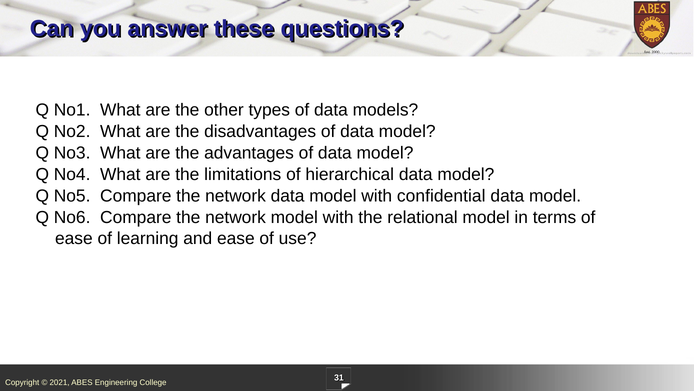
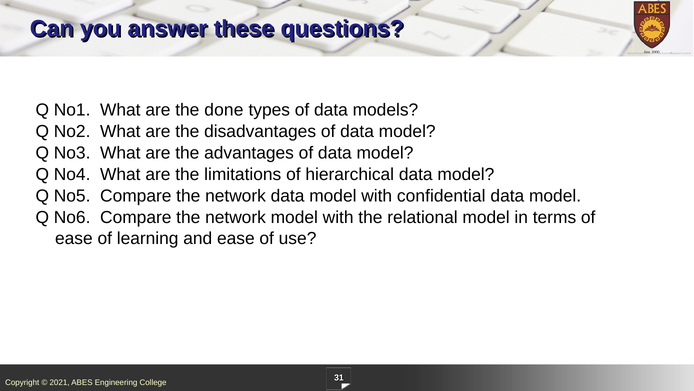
other: other -> done (224, 110)
